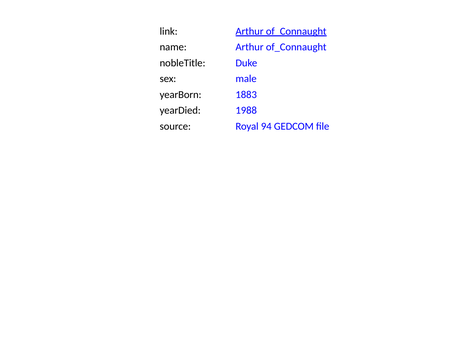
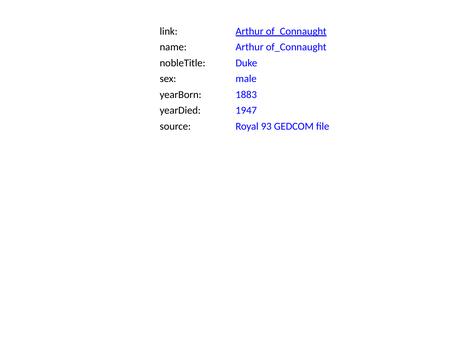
1988: 1988 -> 1947 (246, 110)
94: 94 -> 93 (266, 126)
